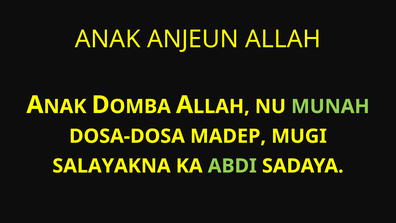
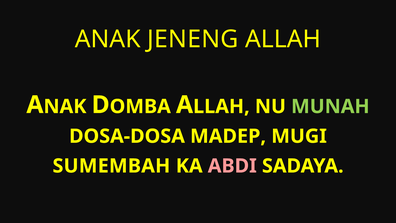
ANJEUN: ANJEUN -> JENENG (193, 39)
SALAYAKNA: SALAYAKNA -> SUMEMBAH (111, 166)
ABDI colour: light green -> pink (232, 166)
